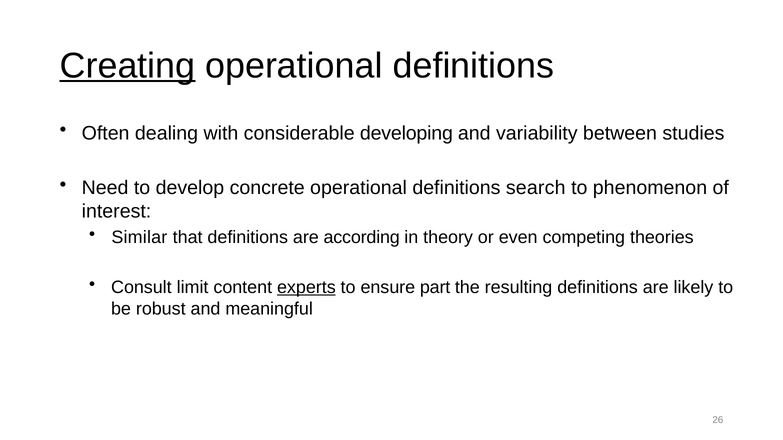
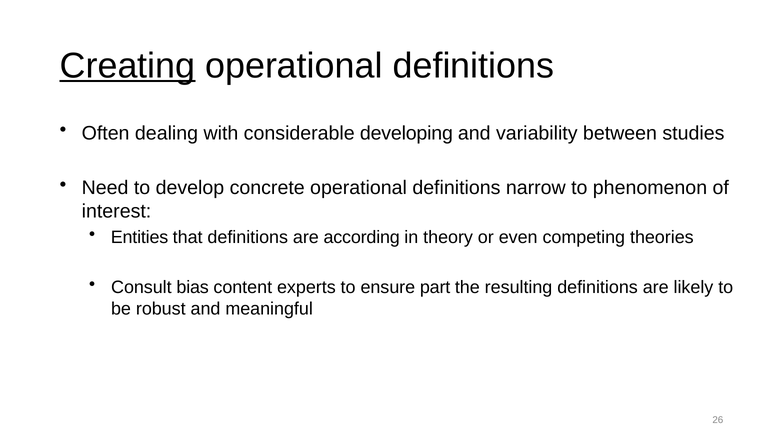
search: search -> narrow (536, 188)
Similar: Similar -> Entities (140, 238)
limit: limit -> bias (193, 288)
experts underline: present -> none (306, 288)
